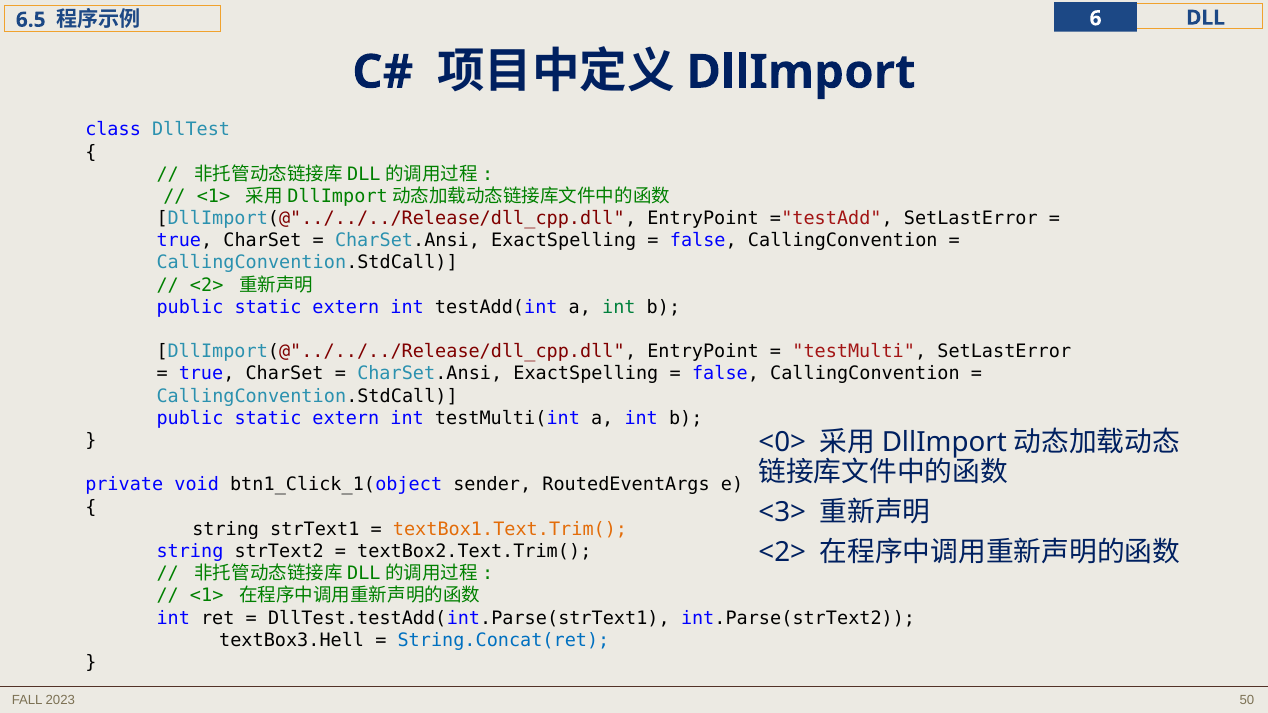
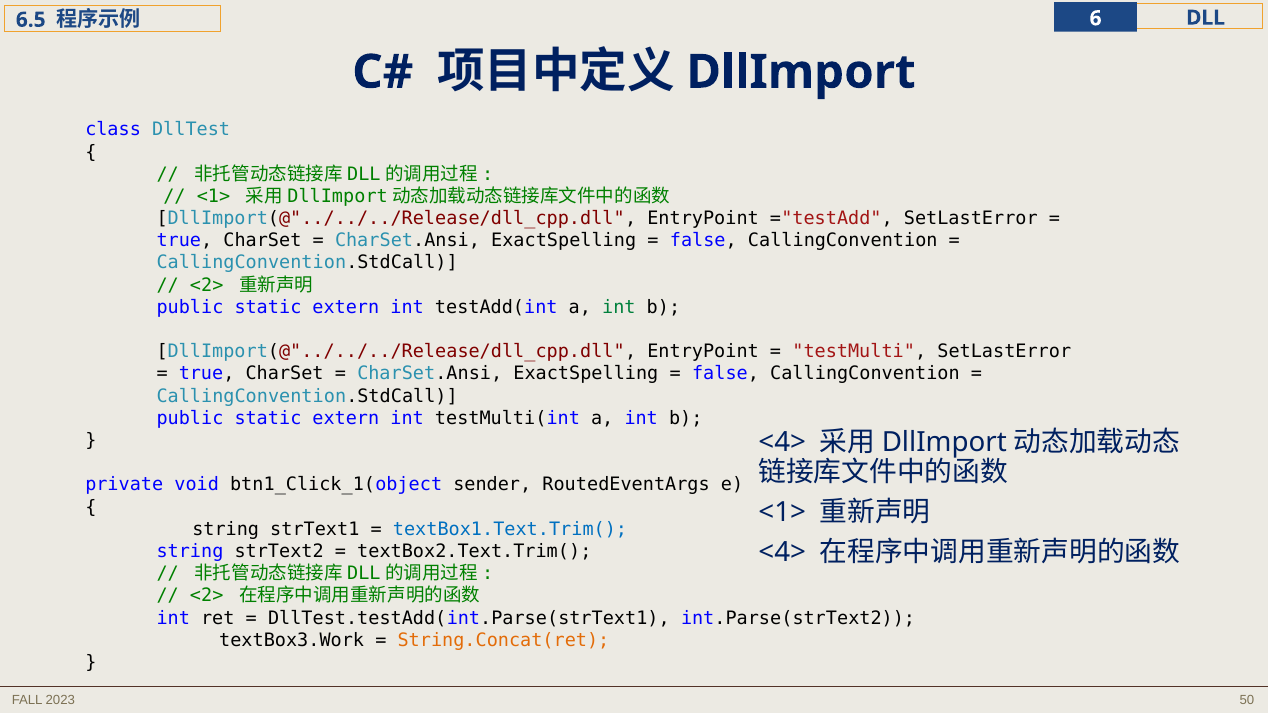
<0>: <0> -> <4> (782, 443)
<3>: <3> -> <1> (782, 512)
textBox1.Text.Trim( colour: orange -> blue (510, 529)
<2>: <2> -> <4> (782, 552)
<1>: <1> -> <2> (207, 596)
textBox3.Hell: textBox3.Hell -> textBox3.Work (292, 640)
String.Concat(ret colour: blue -> orange (503, 640)
